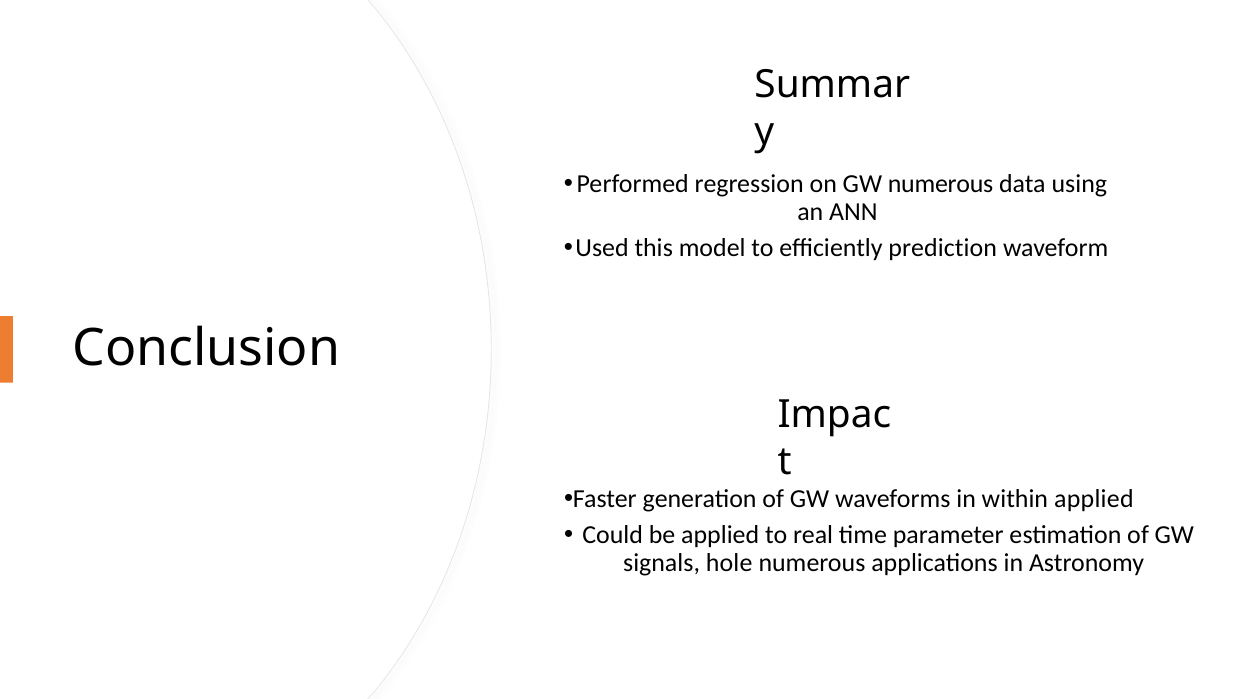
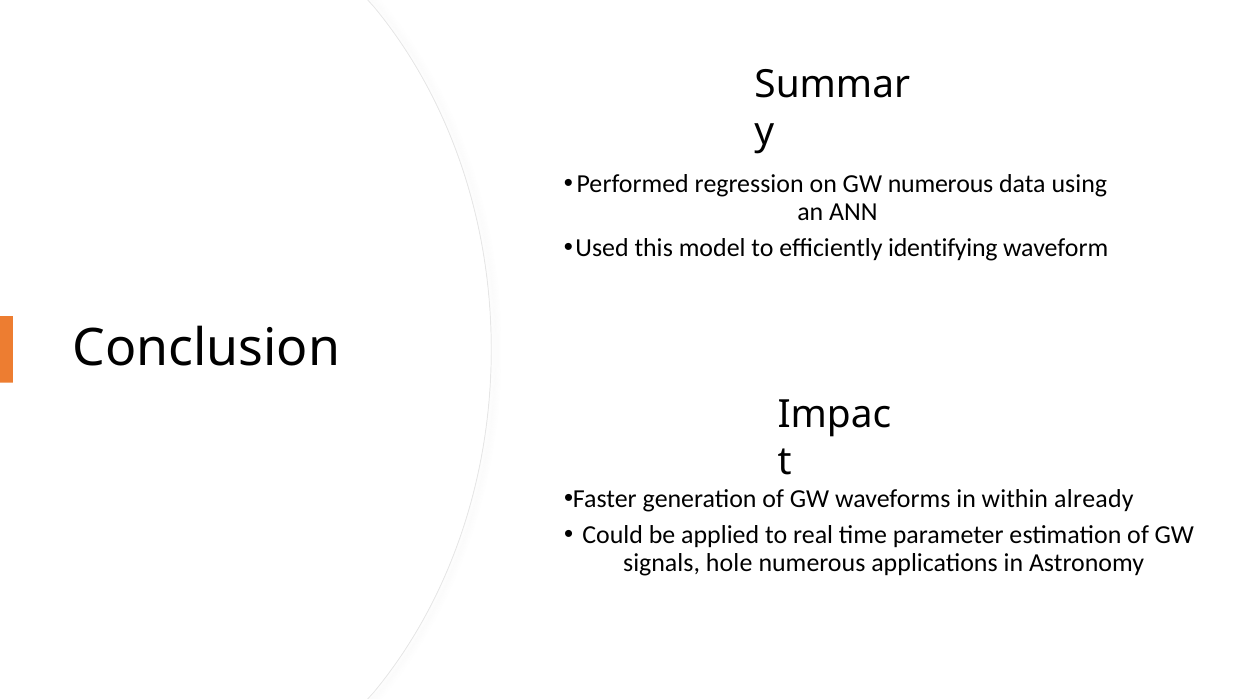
prediction: prediction -> identifying (943, 248)
within applied: applied -> already (1094, 499)
